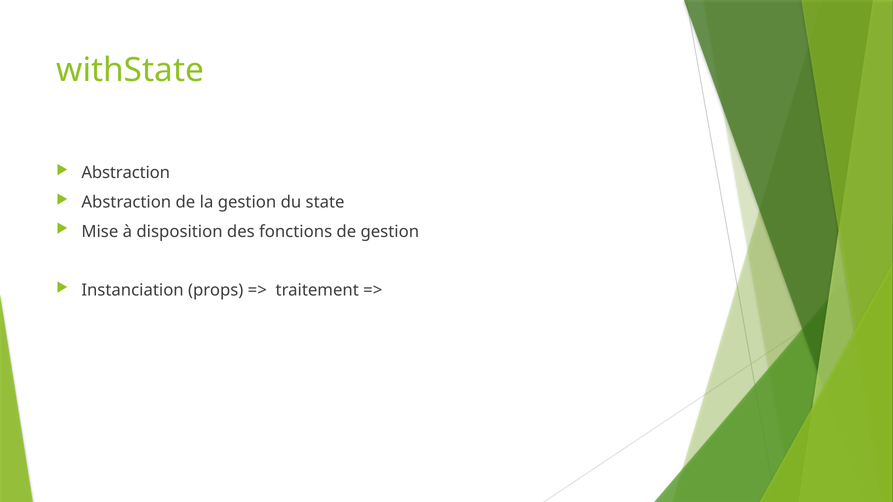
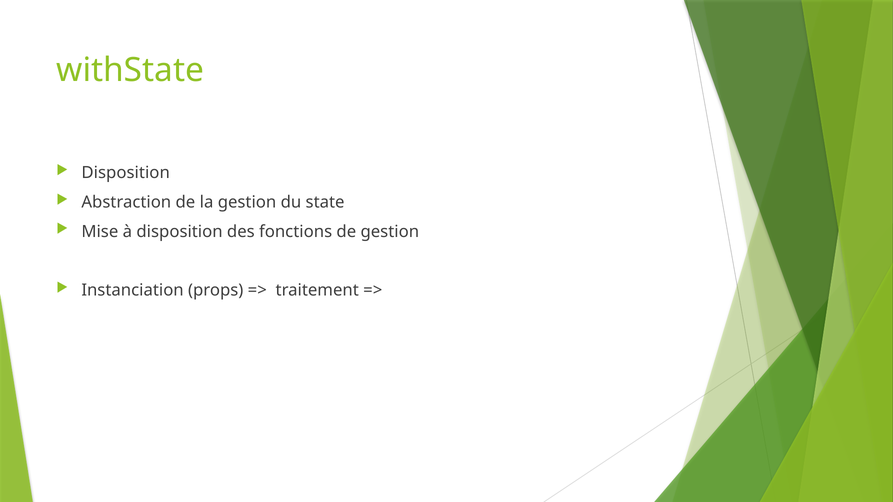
Abstraction: Abstraction -> Disposition (126, 173)
